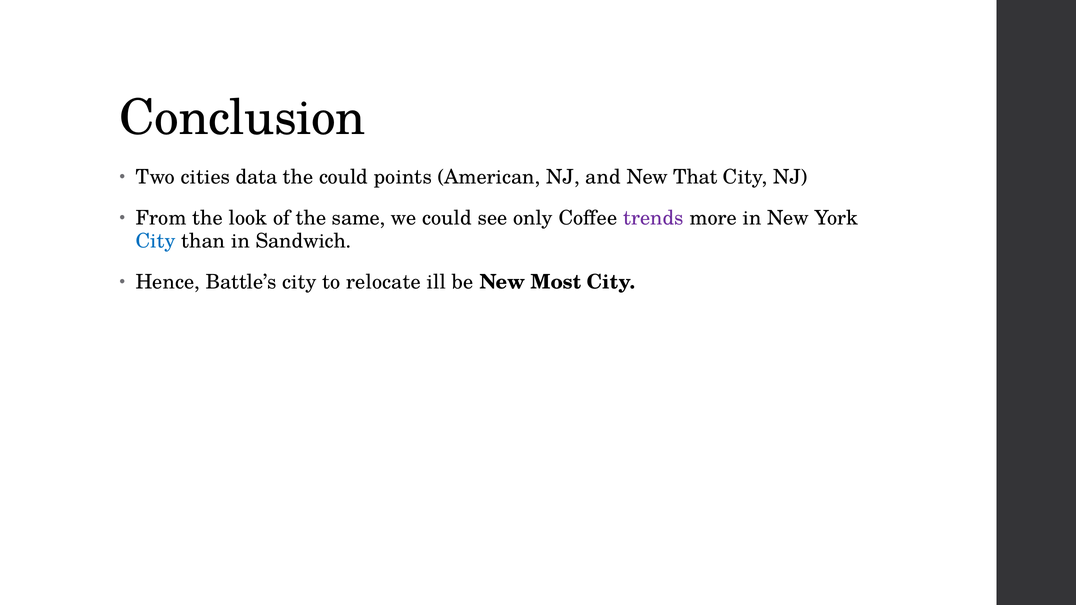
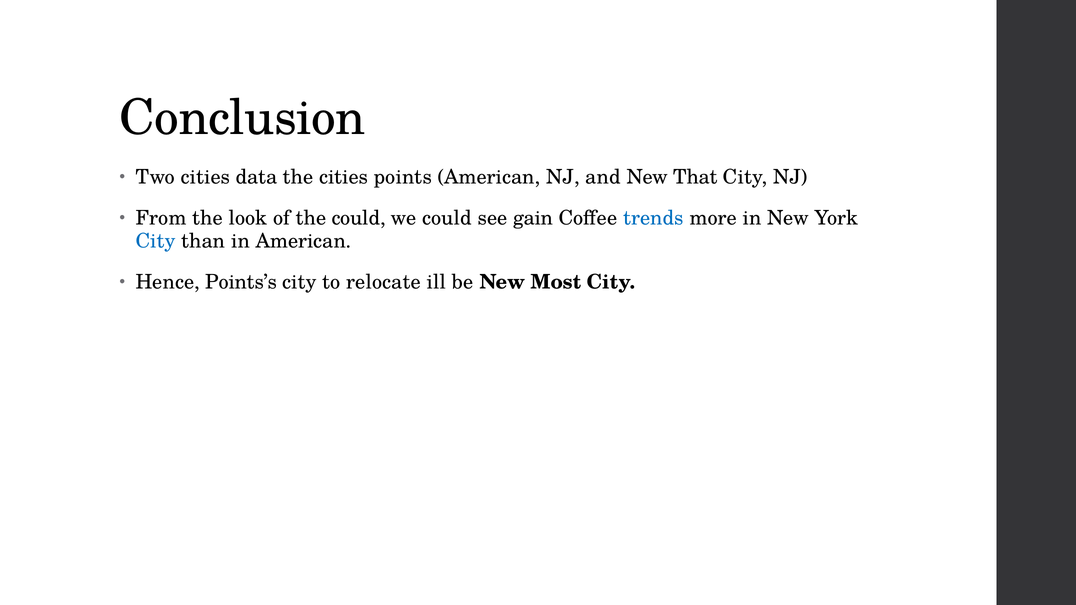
the could: could -> cities (344, 177)
the same: same -> could (359, 218)
only: only -> gain (533, 218)
trends colour: purple -> blue (653, 218)
in Sandwich: Sandwich -> American (304, 241)
Battle’s: Battle’s -> Points’s (241, 282)
